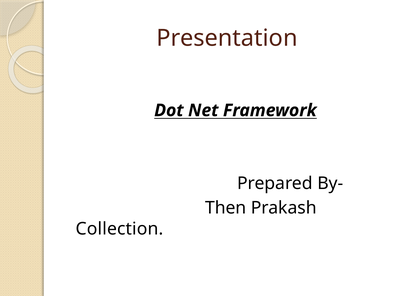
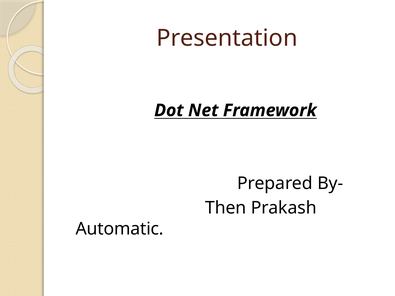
Collection: Collection -> Automatic (120, 229)
